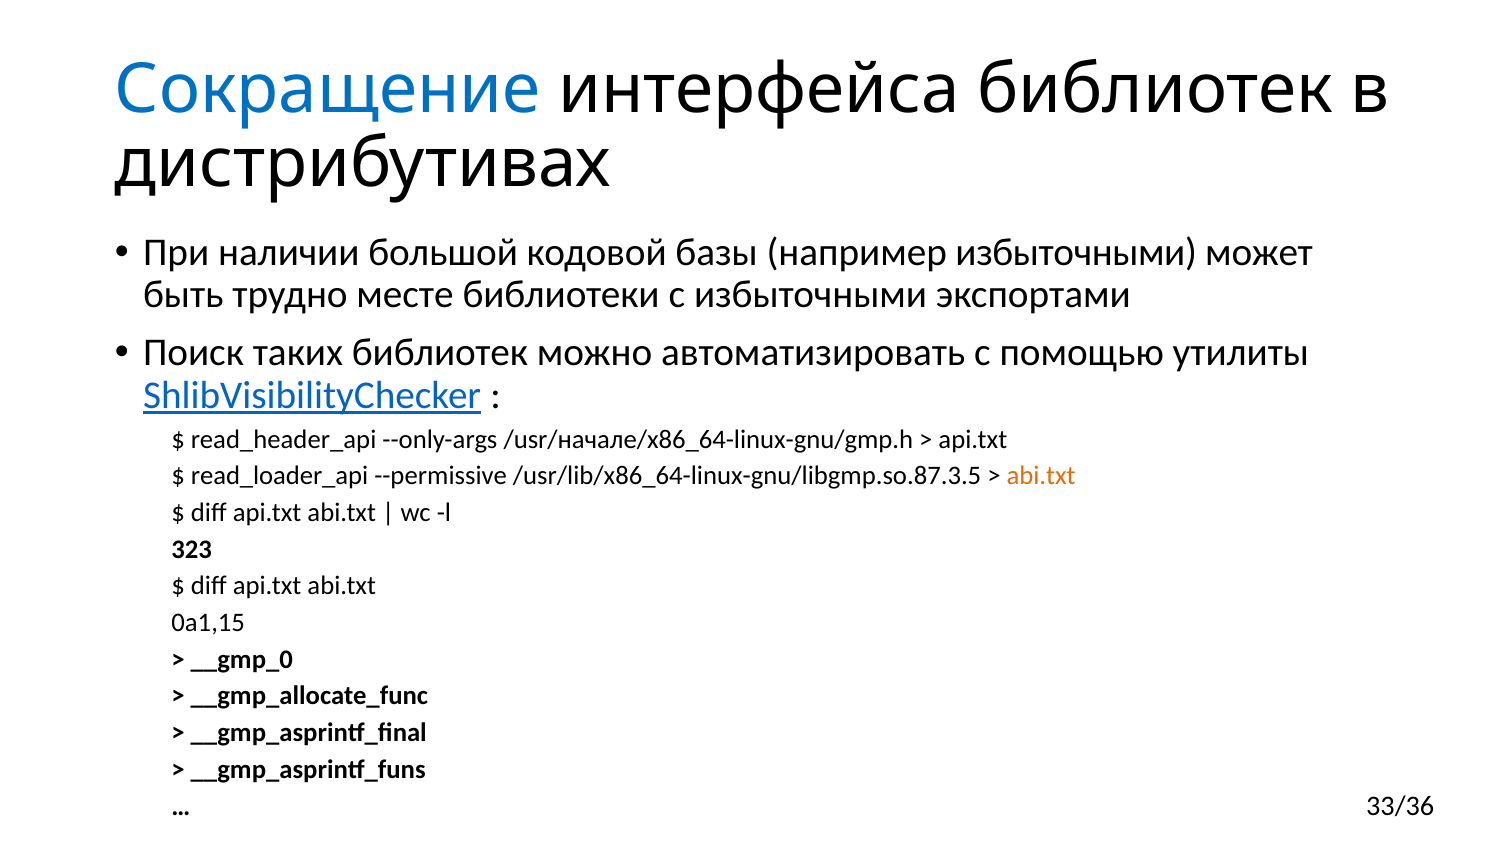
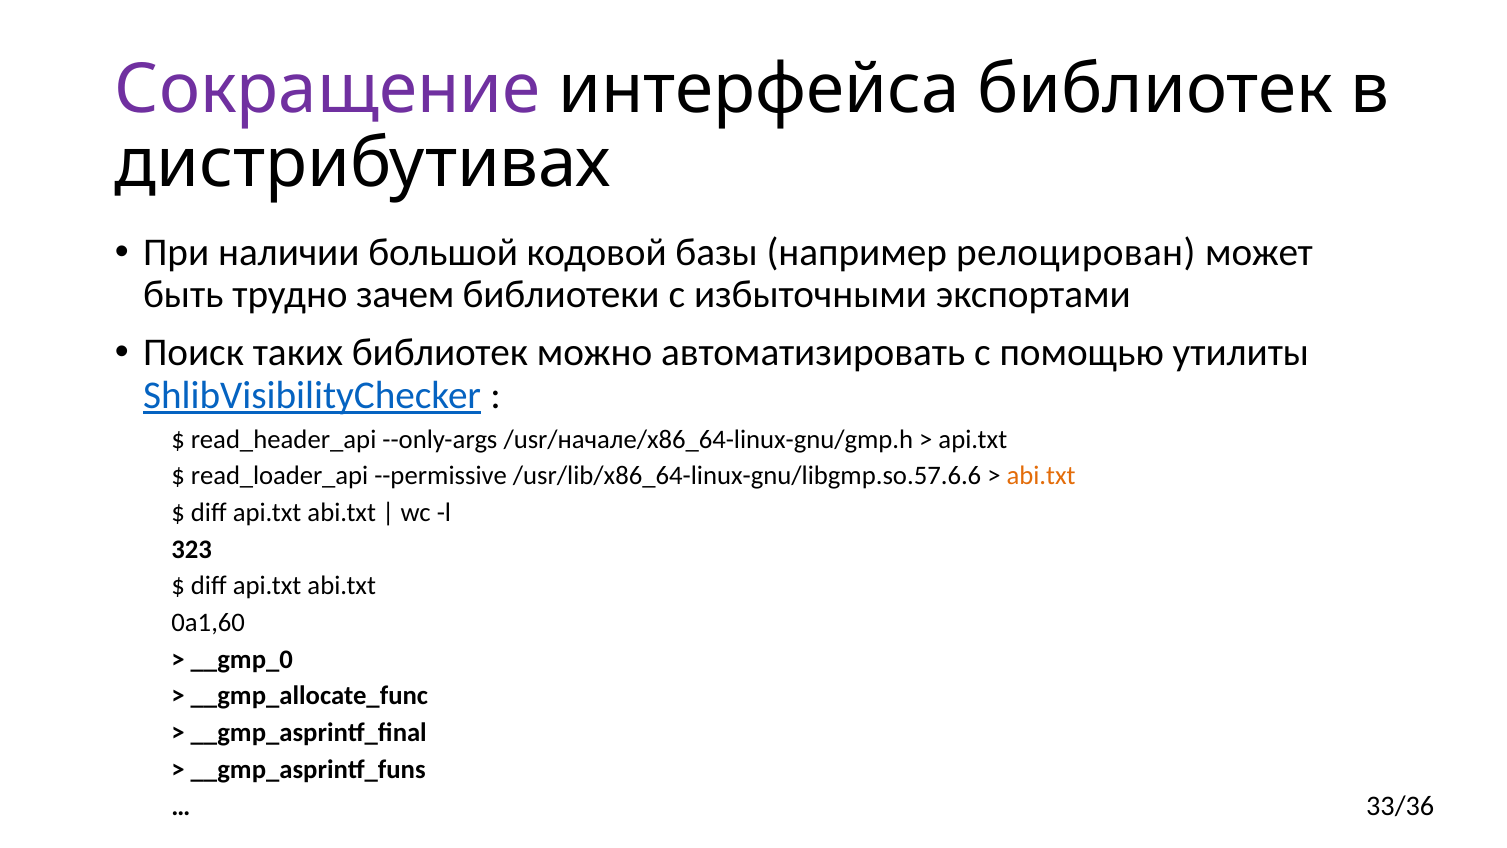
Сокращение colour: blue -> purple (328, 89)
например избыточными: избыточными -> релоцирован (1076, 252)
месте: месте -> зачем (405, 295)
/usr/lib/x86_64-linux-gnu/libgmp.so.87.3.5: /usr/lib/x86_64-linux-gnu/libgmp.so.87.3.5 -> /usr/lib/x86_64-linux-gnu/libgmp.so.57.6.6 (747, 476)
0a1,15: 0a1,15 -> 0a1,60 (208, 623)
